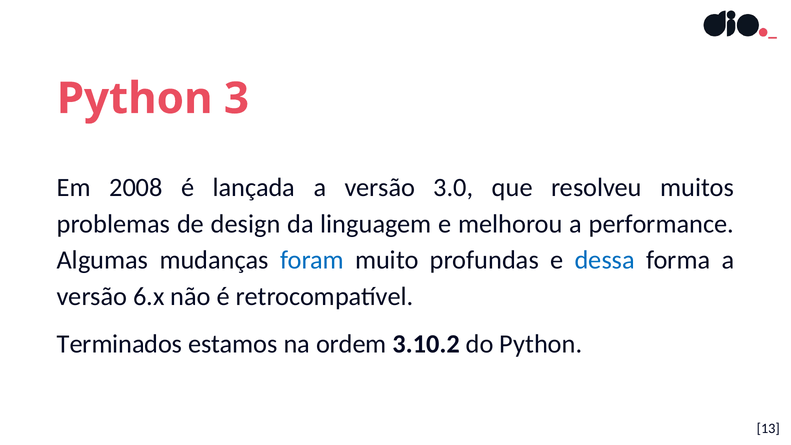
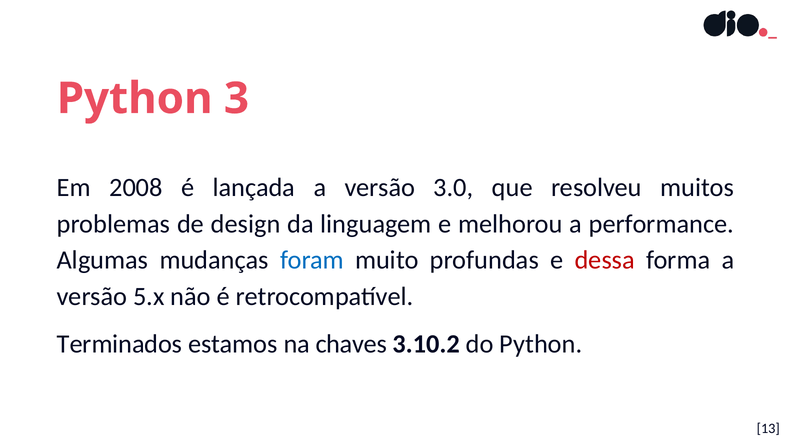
dessa colour: blue -> red (605, 260)
6.x: 6.x -> 5.x (149, 297)
ordem: ordem -> chaves (351, 344)
